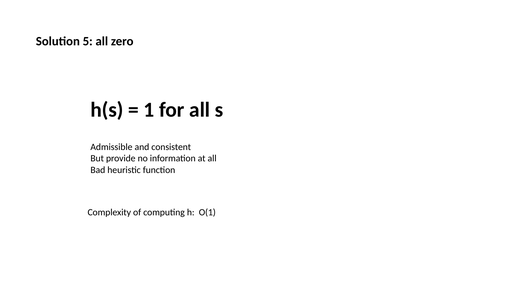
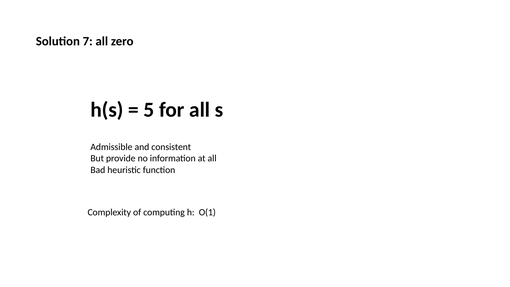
5: 5 -> 7 (88, 41)
1: 1 -> 5 (149, 110)
